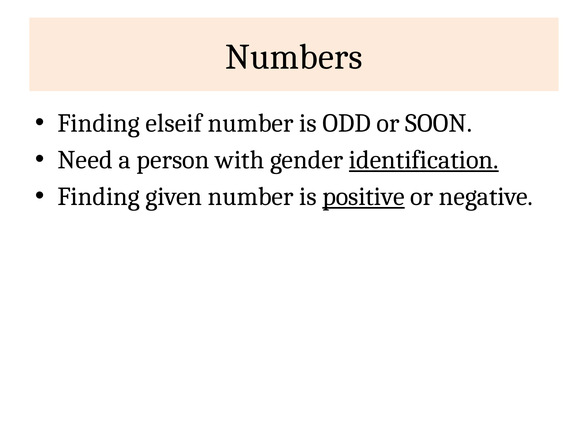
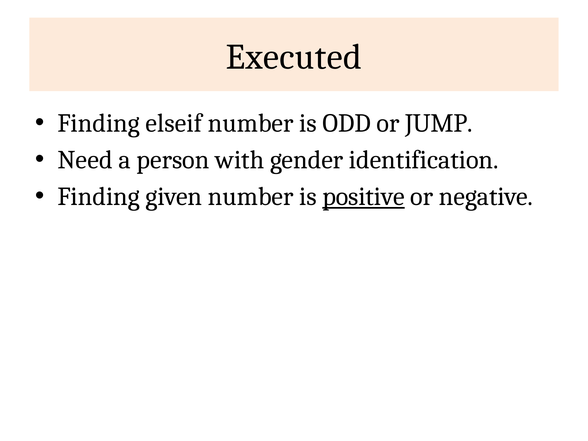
Numbers: Numbers -> Executed (294, 57)
SOON: SOON -> JUMP (439, 123)
identification underline: present -> none (424, 160)
